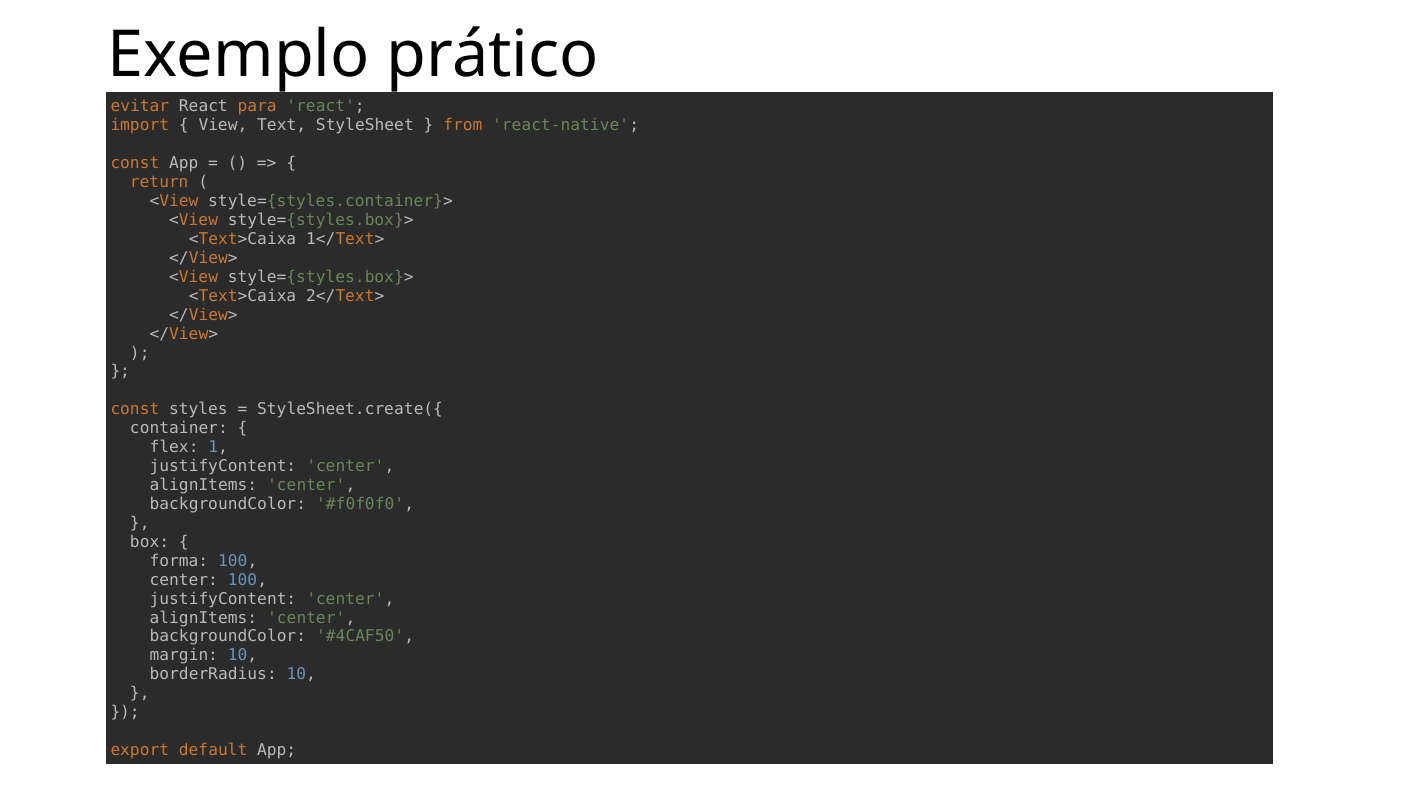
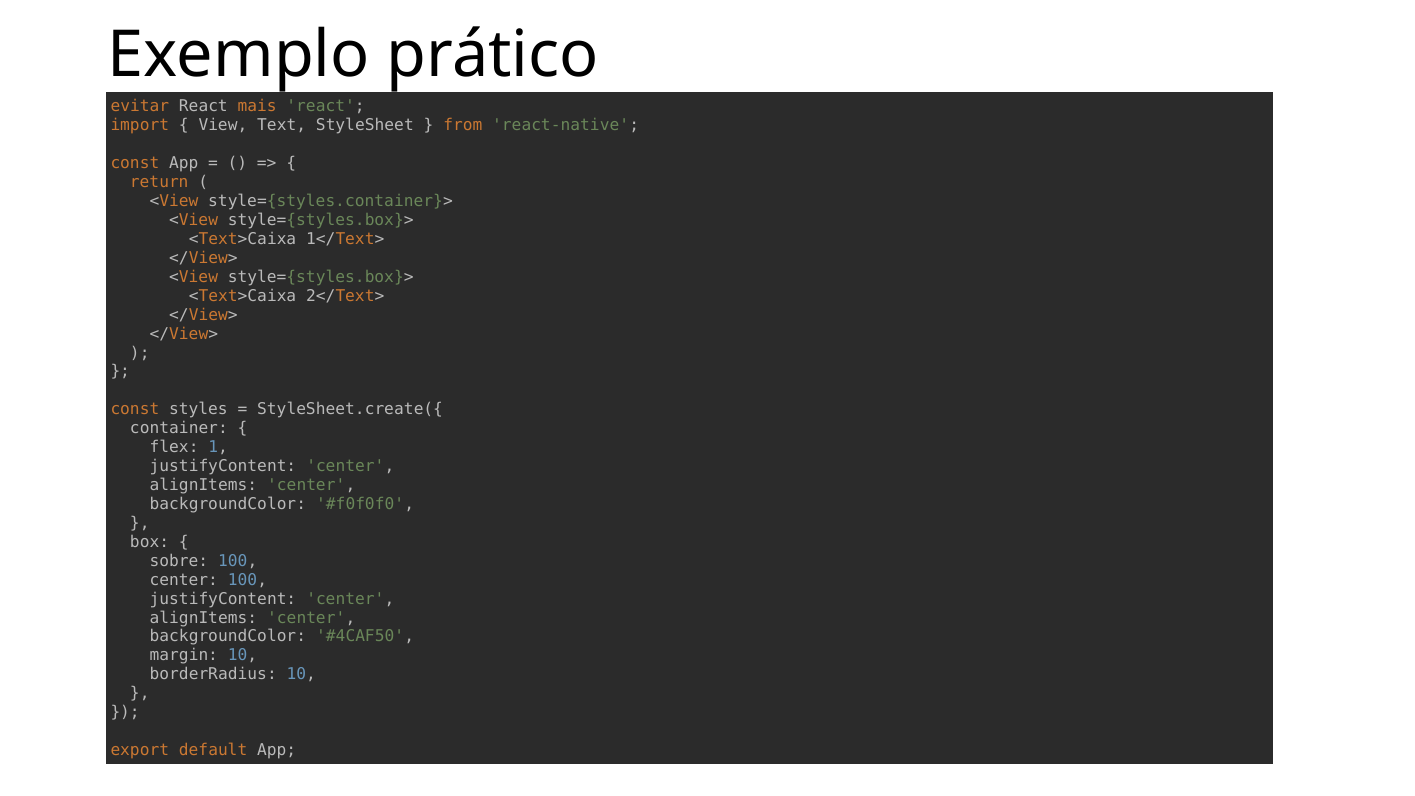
para: para -> mais (257, 107)
forma: forma -> sobre (179, 561)
